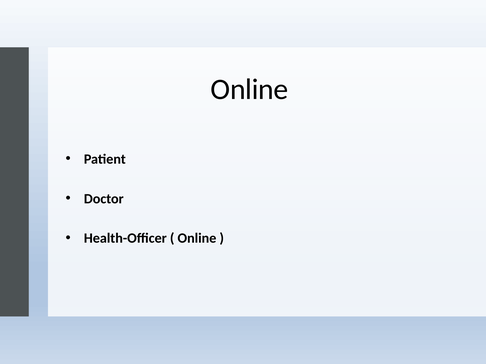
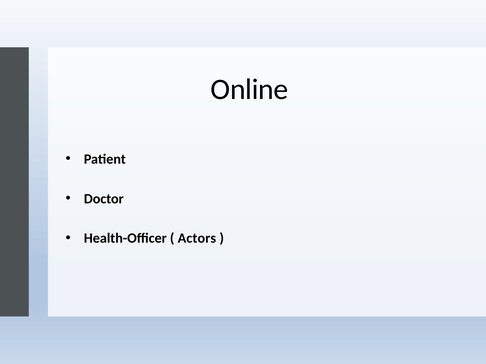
Online: Online -> Actors (197, 239)
